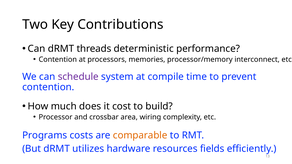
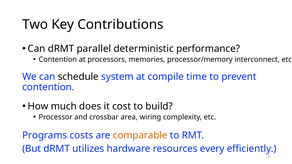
threads: threads -> parallel (94, 49)
schedule colour: purple -> black (78, 77)
fields: fields -> every (212, 149)
